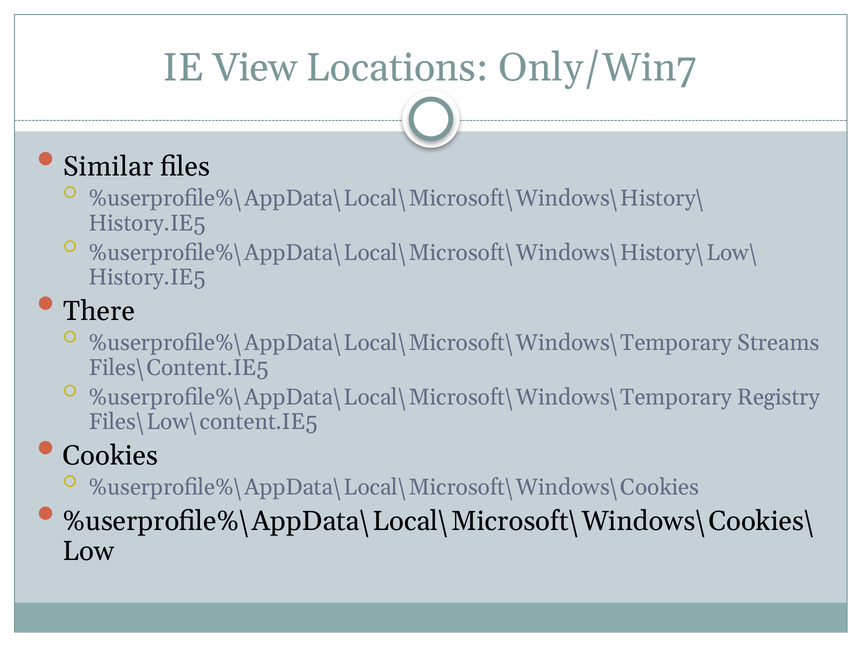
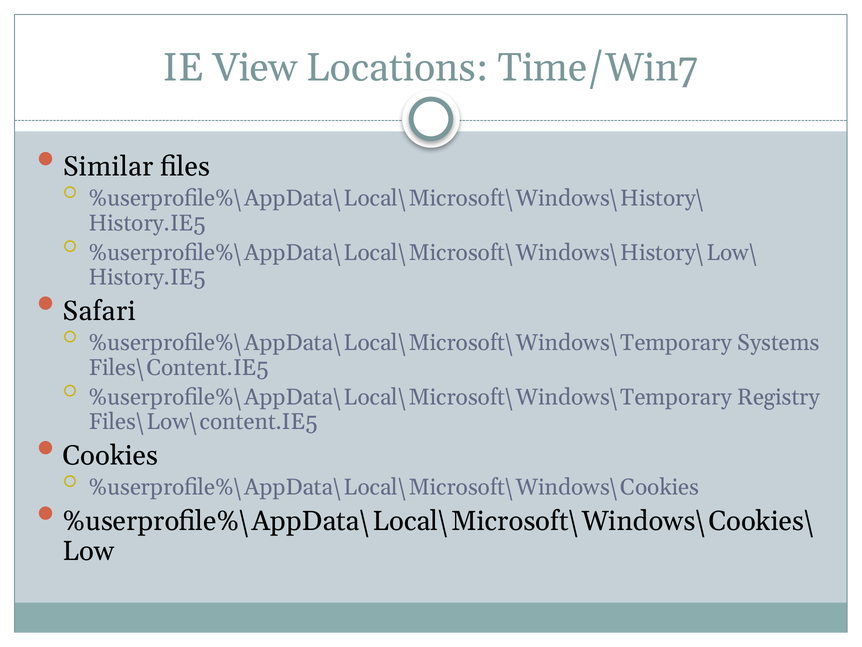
Only/Win7: Only/Win7 -> Time/Win7 (598, 68)
There: There -> Safari (99, 311)
Streams: Streams -> Systems (778, 343)
